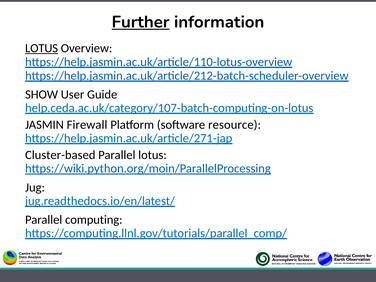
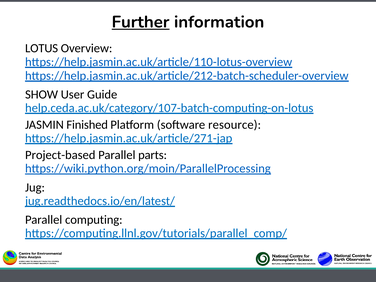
LOTUS underline: present -> none (42, 48)
Firewall: Firewall -> Finished (87, 125)
Cluster-based: Cluster-based -> Project-based (60, 155)
Parallel lotus: lotus -> parts (153, 155)
